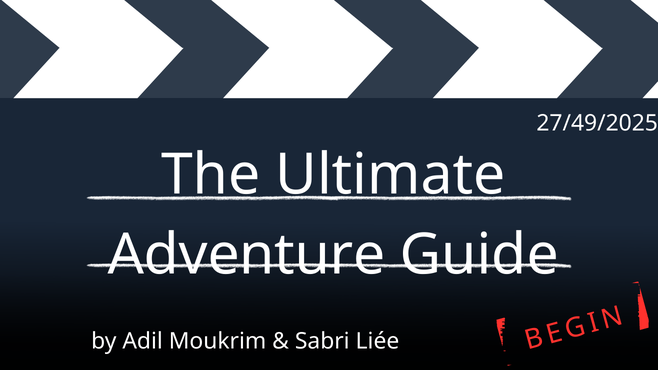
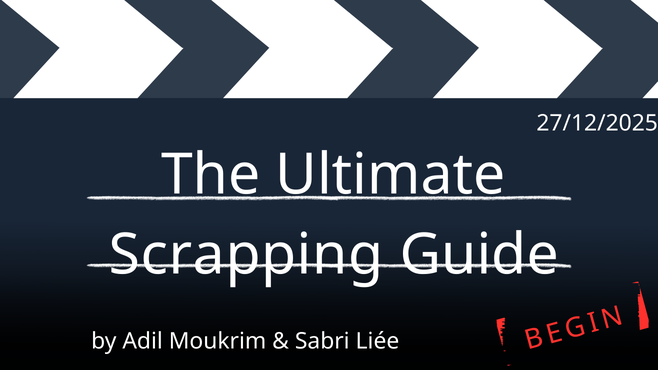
27/49/2025: 27/49/2025 -> 27/12/2025 (597, 123)
Adventure: Adventure -> Scrapping (246, 255)
